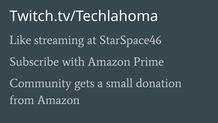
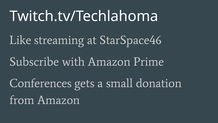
Community: Community -> Conferences (41, 83)
